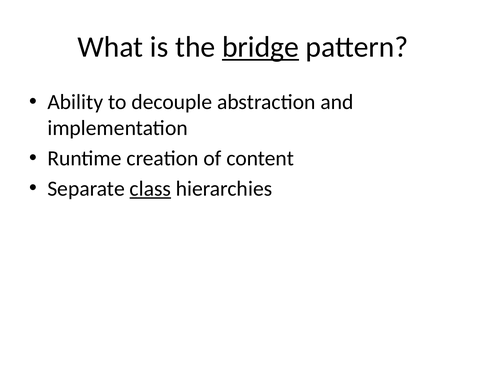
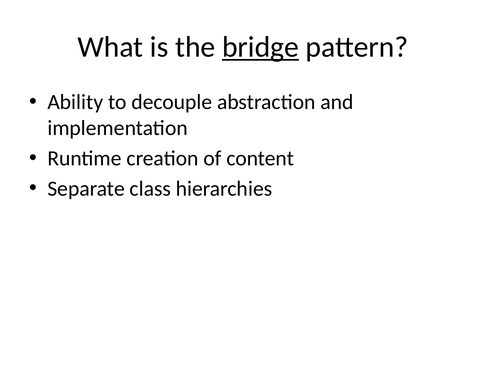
class underline: present -> none (150, 188)
